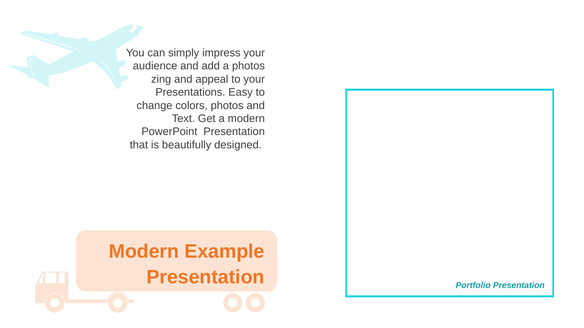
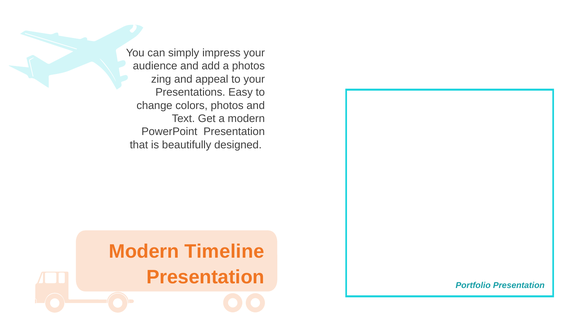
Example: Example -> Timeline (224, 252)
